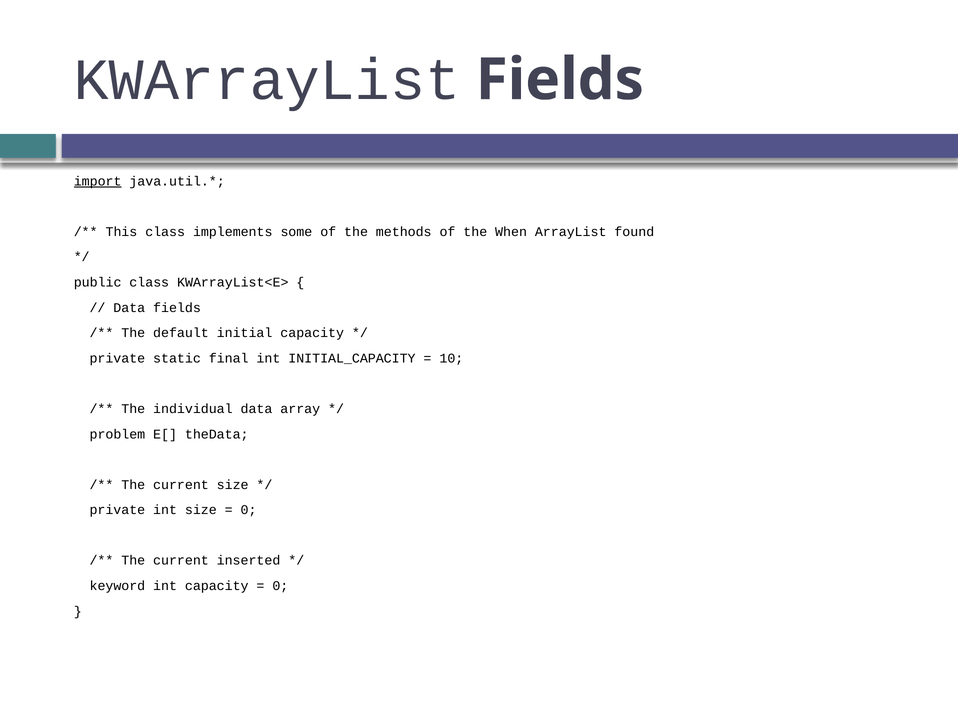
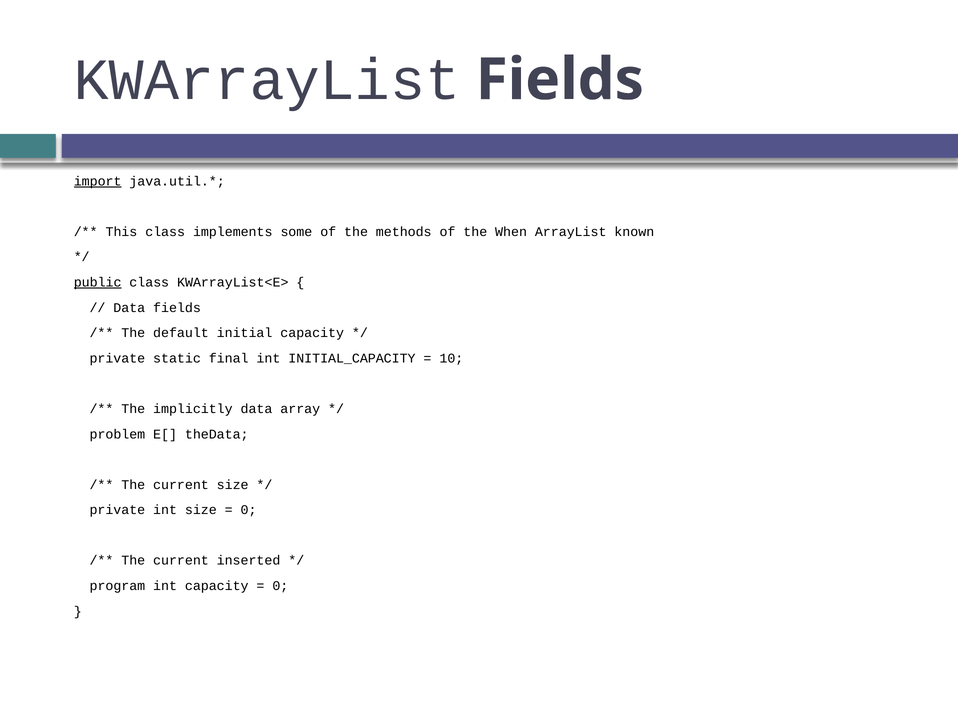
found: found -> known (634, 232)
public underline: none -> present (98, 283)
individual: individual -> implicitly (193, 409)
keyword: keyword -> program (117, 586)
